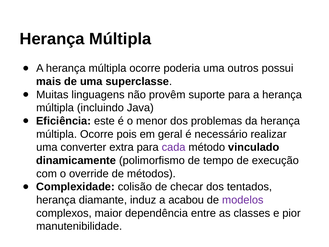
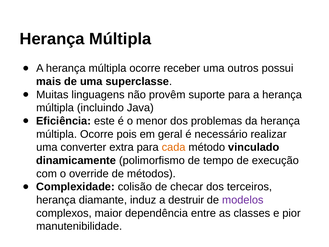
poderia: poderia -> receber (182, 68)
cada colour: purple -> orange (174, 147)
tentados: tentados -> terceiros (249, 187)
acabou: acabou -> destruir (186, 200)
